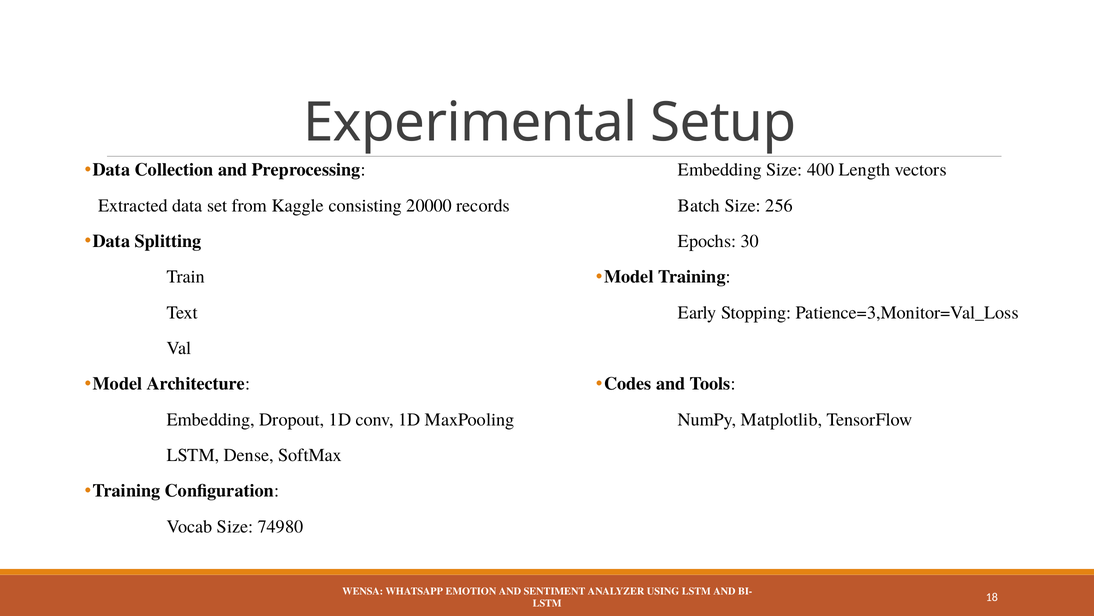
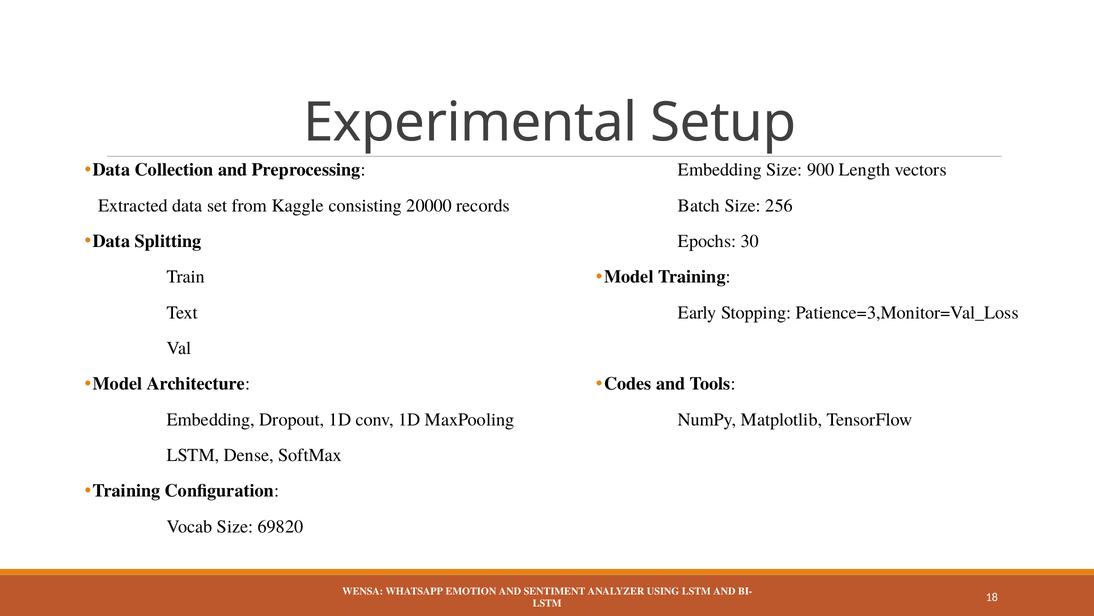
400: 400 -> 900 (821, 170)
74980: 74980 -> 69820 (281, 526)
